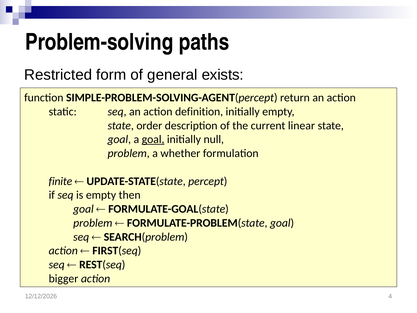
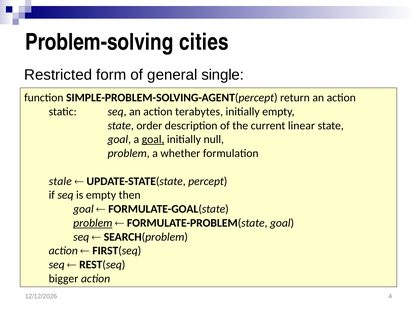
paths: paths -> cities (204, 42)
exists: exists -> single (223, 75)
definition: definition -> terabytes (199, 112)
finite: finite -> stale (60, 181)
problem underline: none -> present (93, 223)
